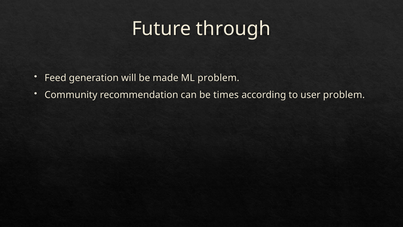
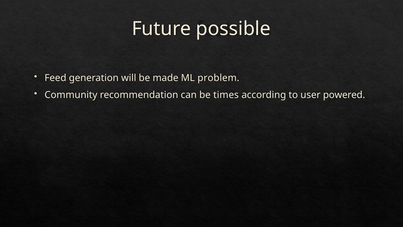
through: through -> possible (233, 29)
user problem: problem -> powered (344, 95)
